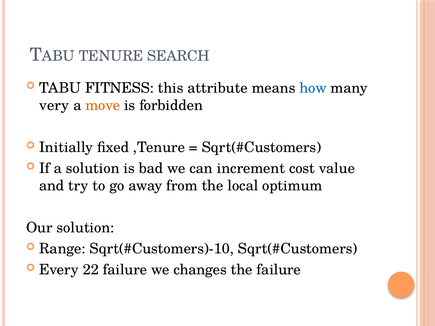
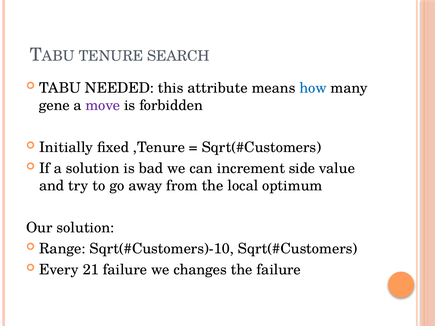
FITNESS: FITNESS -> NEEDED (119, 88)
very: very -> gene (54, 105)
move colour: orange -> purple (103, 105)
cost: cost -> side (302, 168)
22: 22 -> 21 (91, 270)
